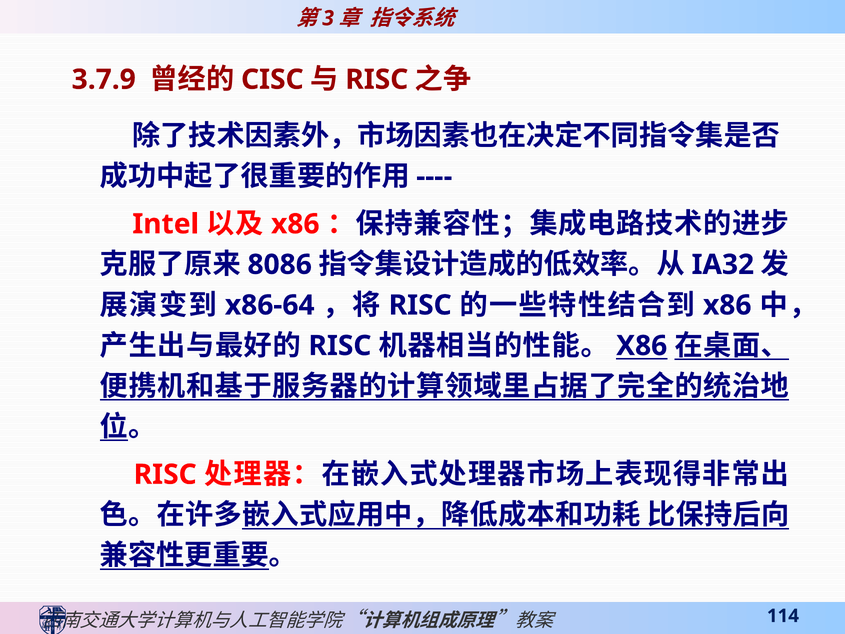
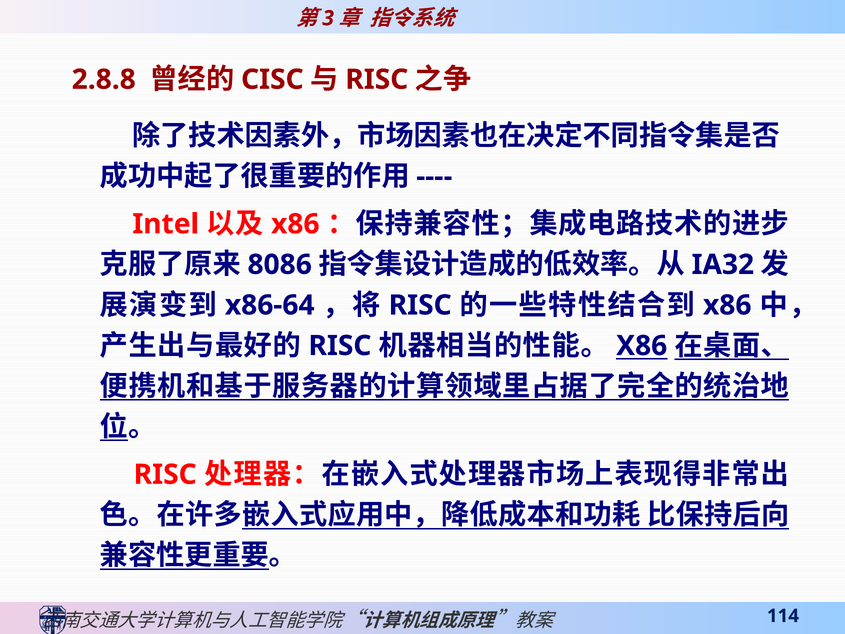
3.7.9: 3.7.9 -> 2.8.8 (104, 79)
